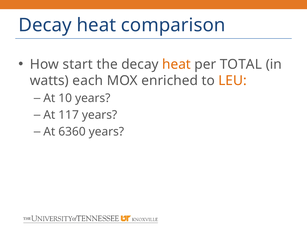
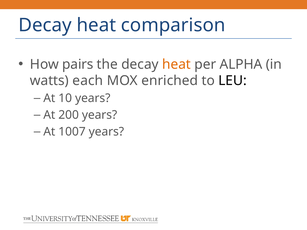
start: start -> pairs (78, 64)
TOTAL: TOTAL -> ALPHA (241, 64)
LEU colour: orange -> black (232, 81)
117: 117 -> 200 (69, 115)
6360: 6360 -> 1007 (72, 132)
